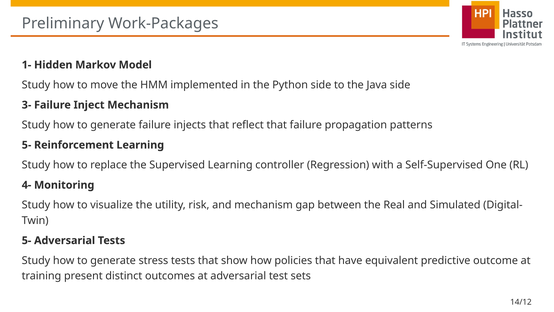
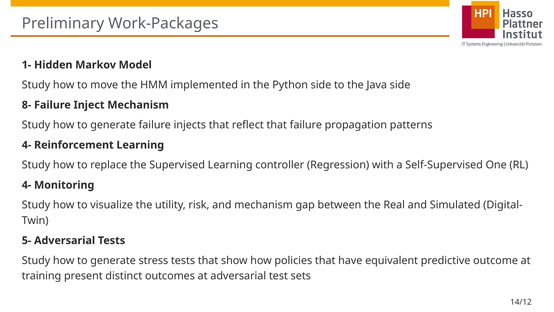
3-: 3- -> 8- (27, 105)
5-: 5- -> 4- (27, 145)
